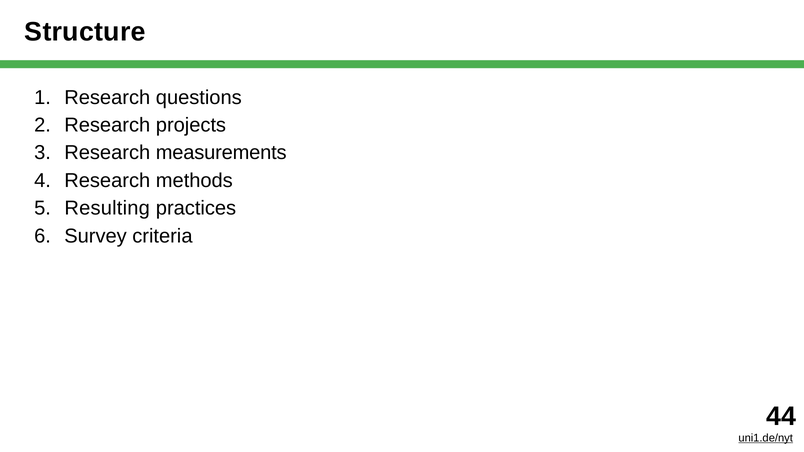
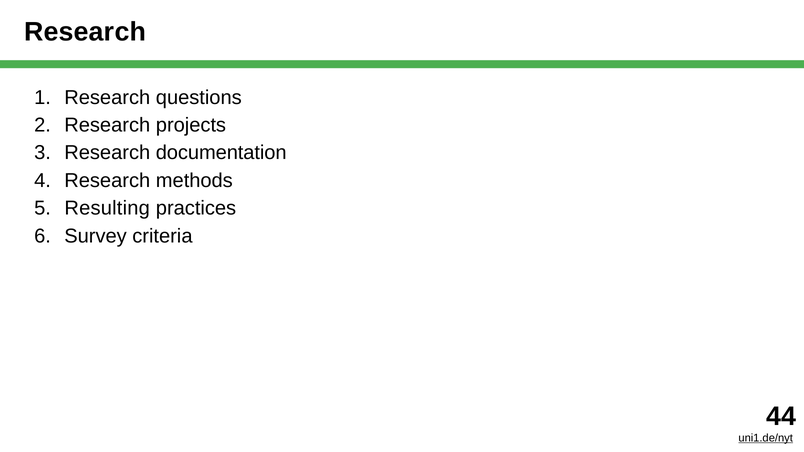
Structure: Structure -> Research (85, 32)
measurements: measurements -> documentation (221, 153)
